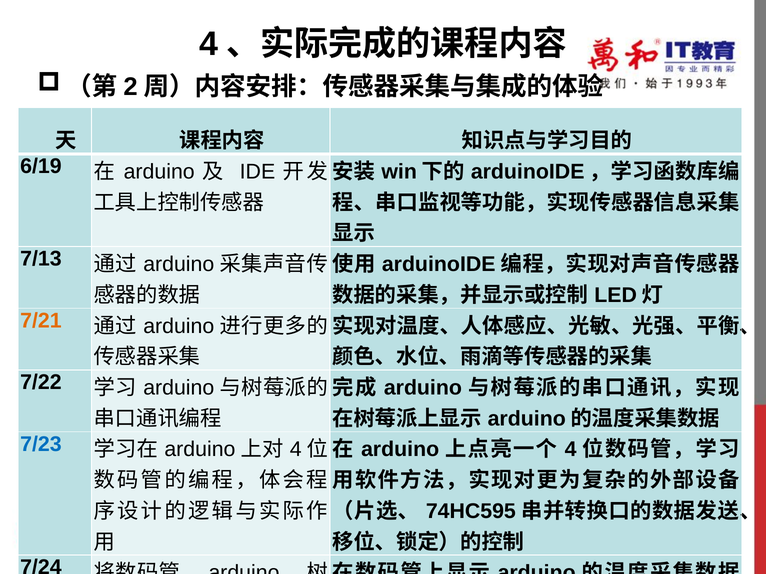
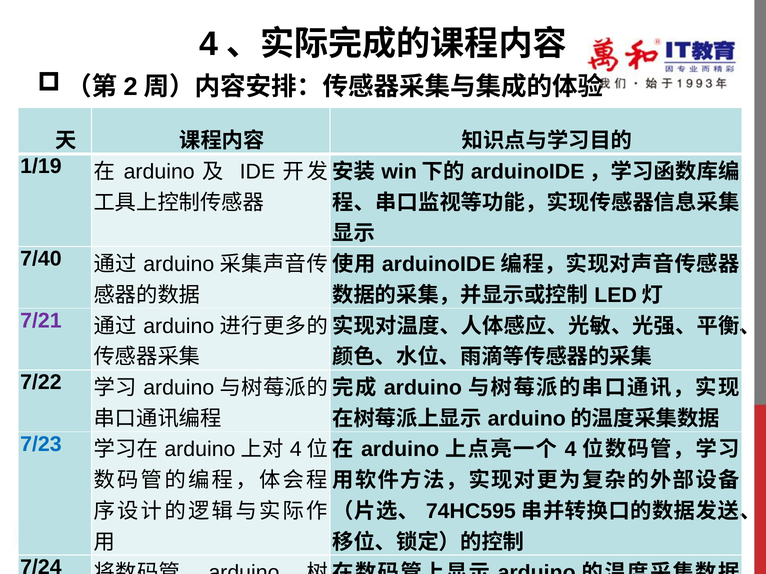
6/19: 6/19 -> 1/19 (41, 166)
7/13: 7/13 -> 7/40 (41, 259)
7/21 colour: orange -> purple (41, 321)
